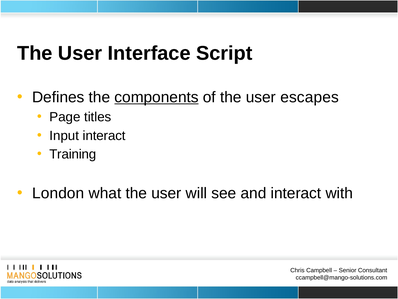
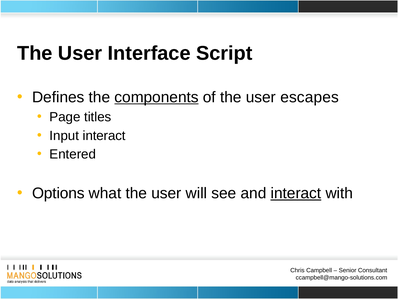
Training: Training -> Entered (73, 154)
London: London -> Options (58, 193)
interact underline: none -> present (296, 193)
